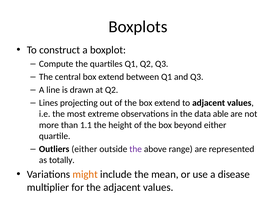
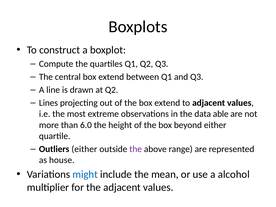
1.1: 1.1 -> 6.0 (86, 125)
totally: totally -> house (62, 160)
might colour: orange -> blue (85, 174)
disease: disease -> alcohol (234, 174)
